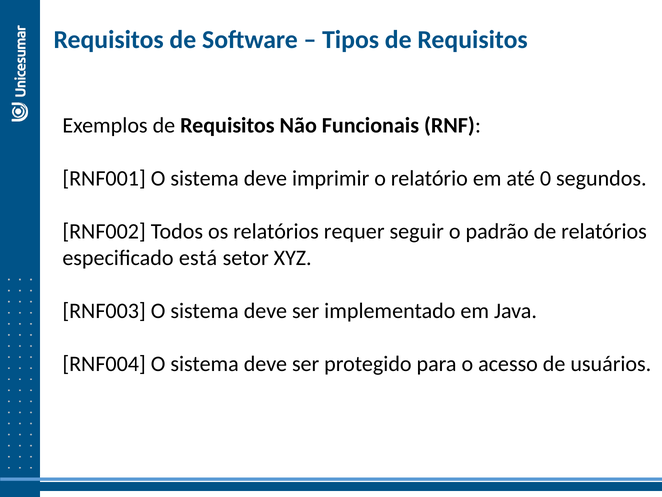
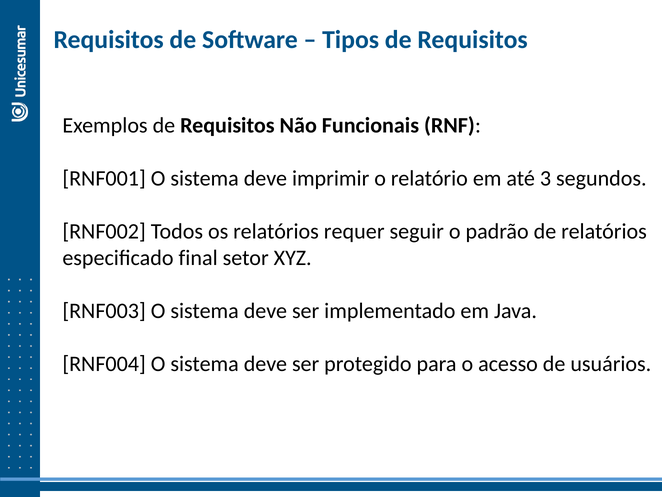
0: 0 -> 3 (546, 178)
está: está -> final (198, 258)
